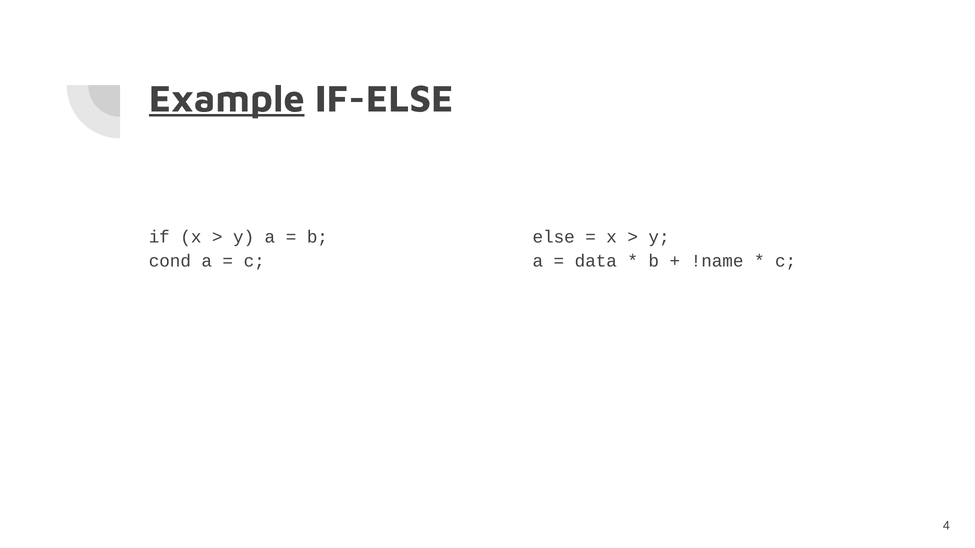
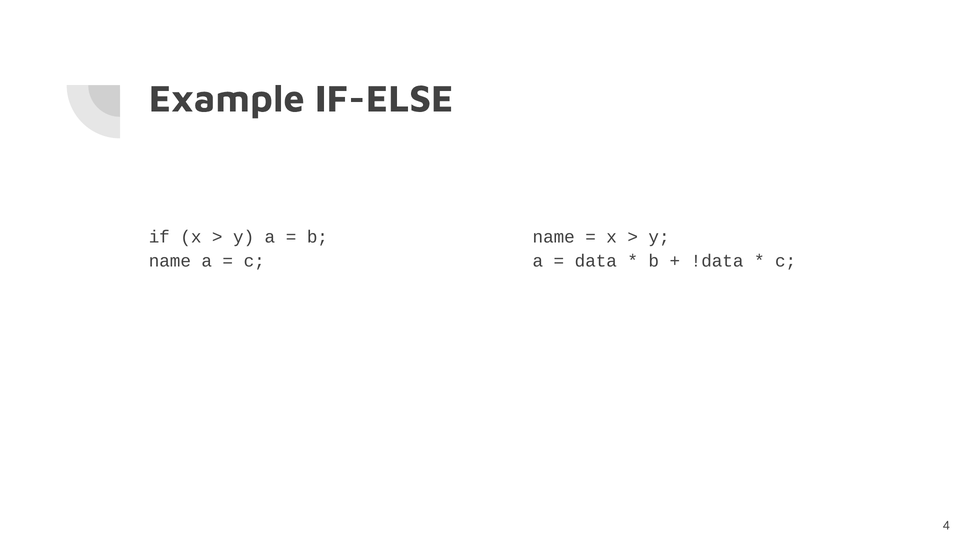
Example underline: present -> none (227, 99)
else: else -> name (554, 237)
cond: cond -> name (170, 261)
!name: !name -> !data (717, 261)
